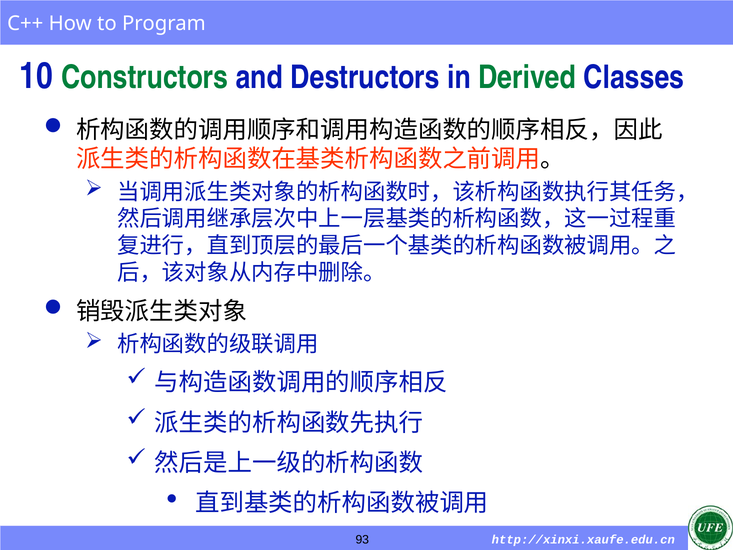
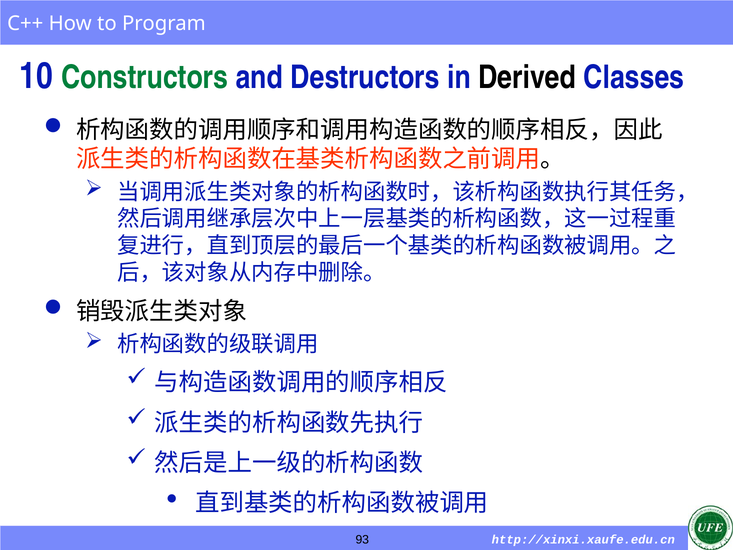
Derived colour: green -> black (527, 77)
